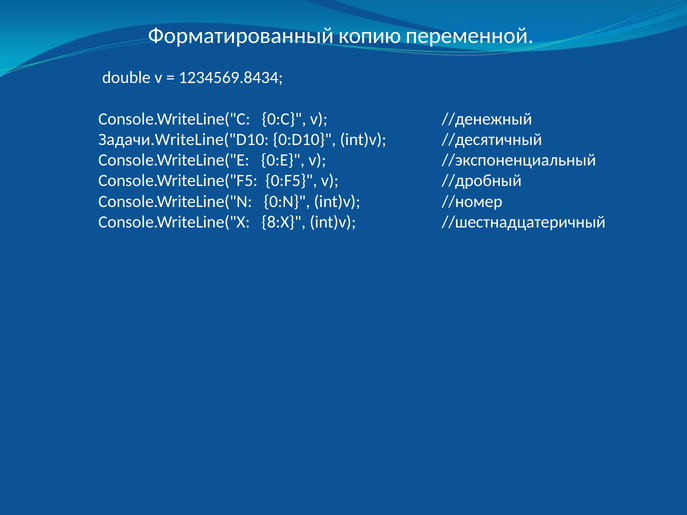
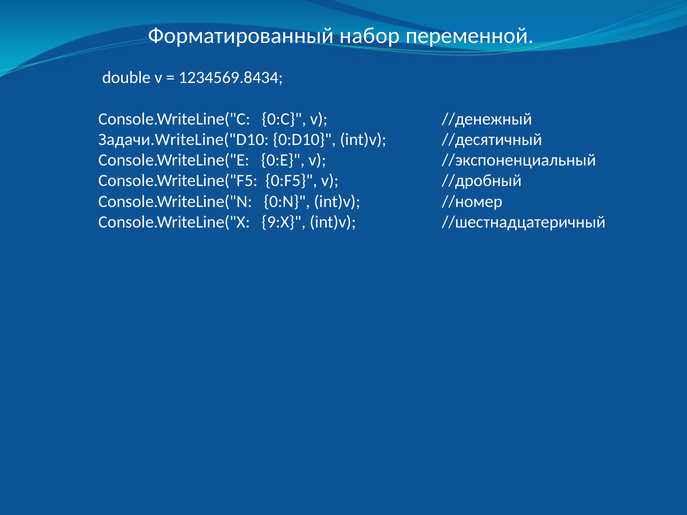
копию: копию -> набор (370, 36)
8:X: 8:X -> 9:X (284, 222)
